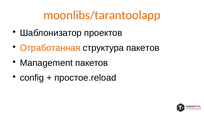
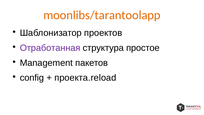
Отработанная colour: orange -> purple (50, 48)
структура пакетов: пакетов -> простое (143, 48)
простое.reload: простое.reload -> проекта.reload (85, 78)
